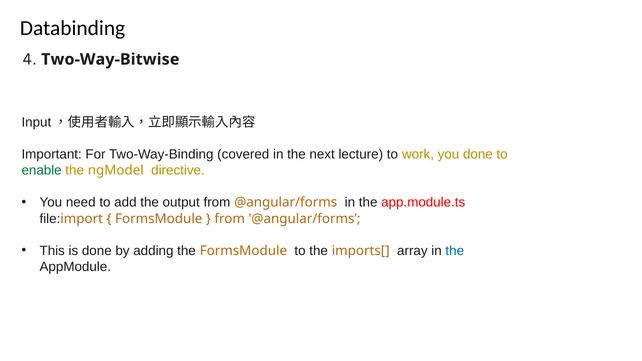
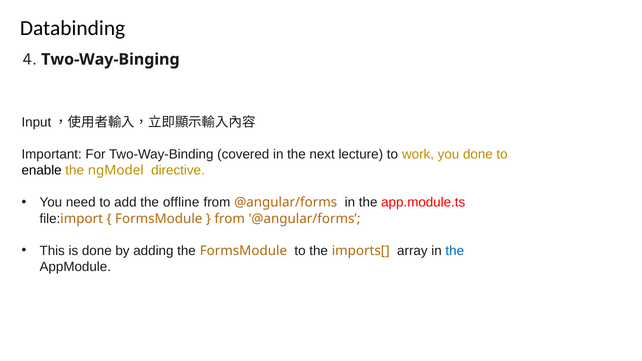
Two-Way-Bitwise: Two-Way-Bitwise -> Two-Way-Binging (110, 59)
enable colour: green -> black (42, 171)
output: output -> offline (181, 203)
